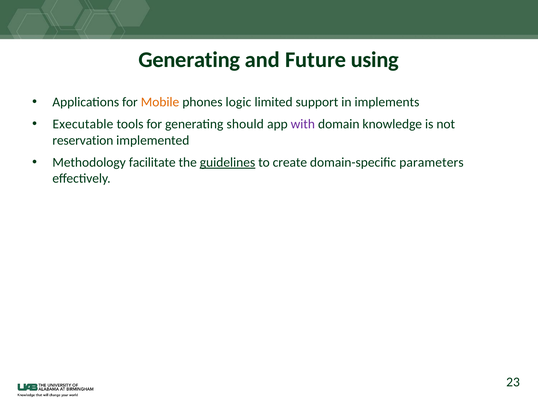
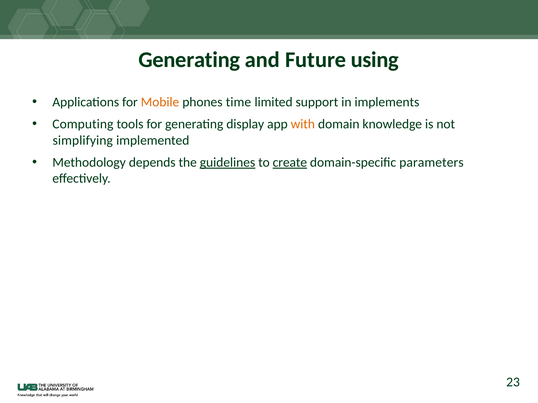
logic: logic -> time (238, 102)
Executable: Executable -> Computing (83, 124)
should: should -> display (245, 124)
with colour: purple -> orange (303, 124)
reservation: reservation -> simplifying (83, 140)
facilitate: facilitate -> depends (152, 163)
create underline: none -> present (290, 163)
